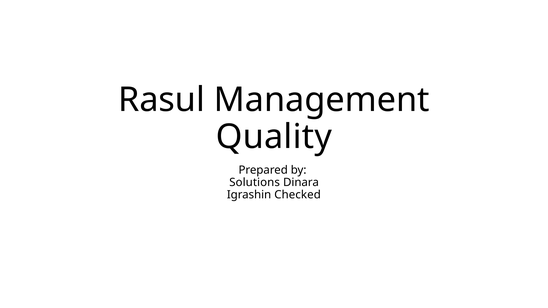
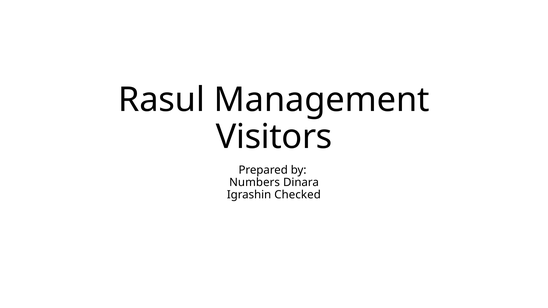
Quality: Quality -> Visitors (274, 137)
Solutions: Solutions -> Numbers (255, 182)
